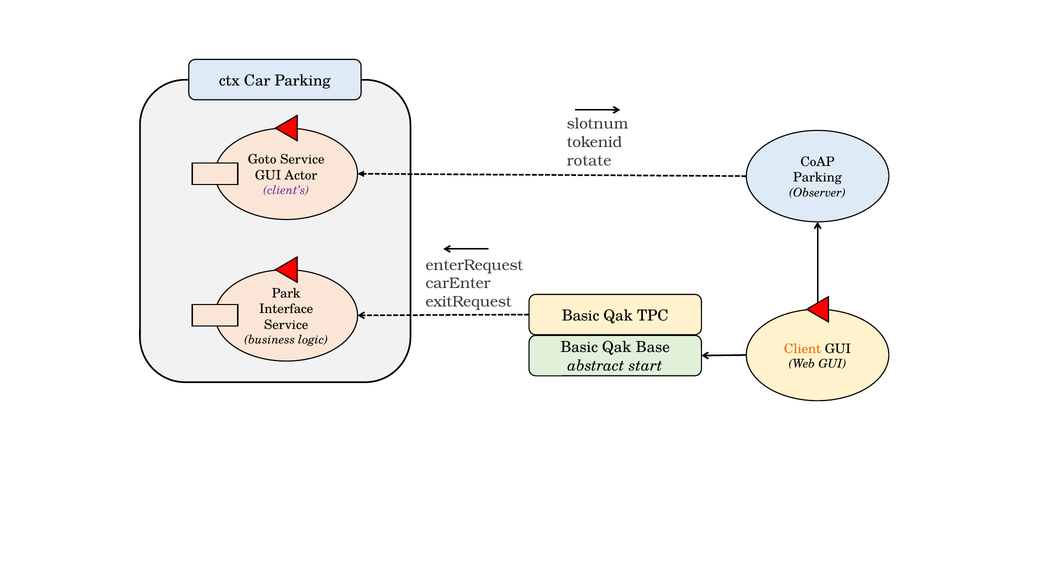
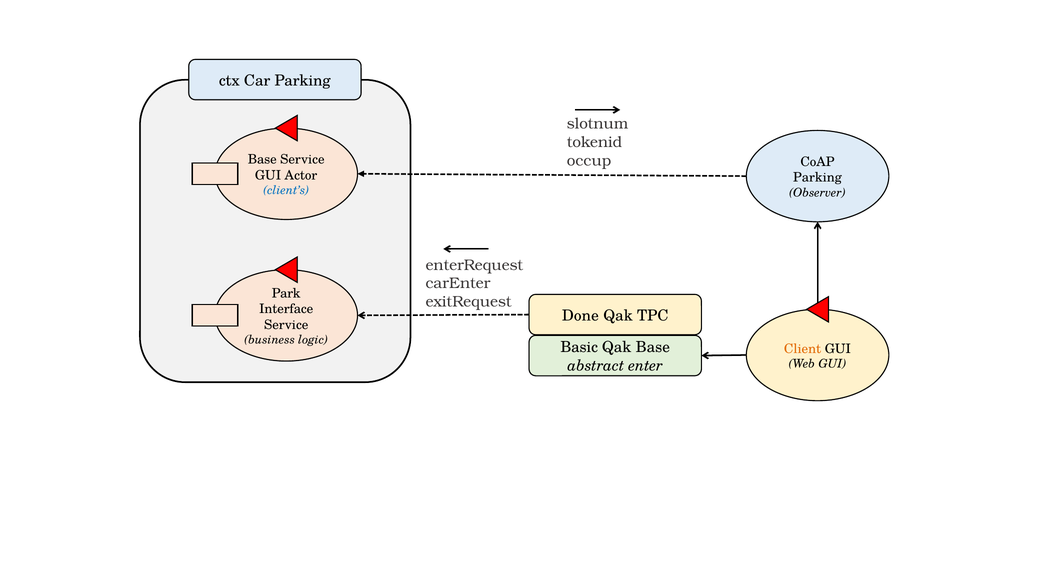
rotate: rotate -> occup (589, 161)
Goto: Goto -> Base (262, 160)
client’s colour: purple -> blue (286, 190)
Basic: Basic -> Done (580, 316)
start: start -> enter (646, 366)
